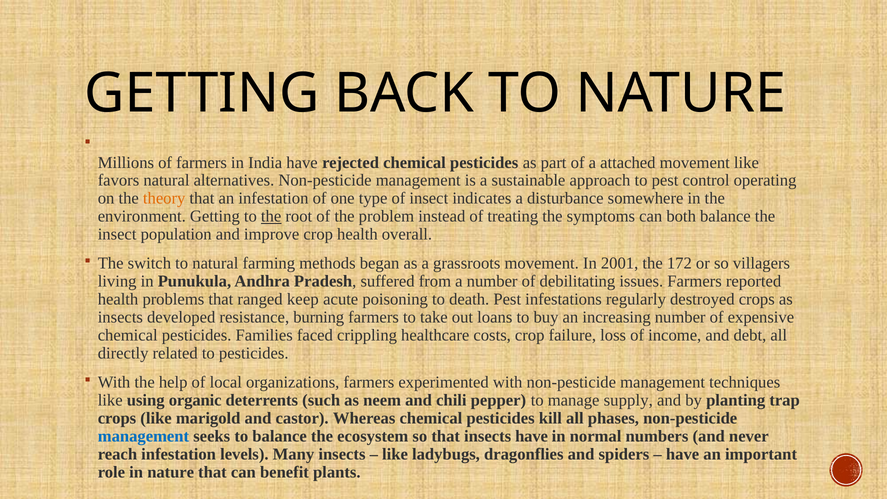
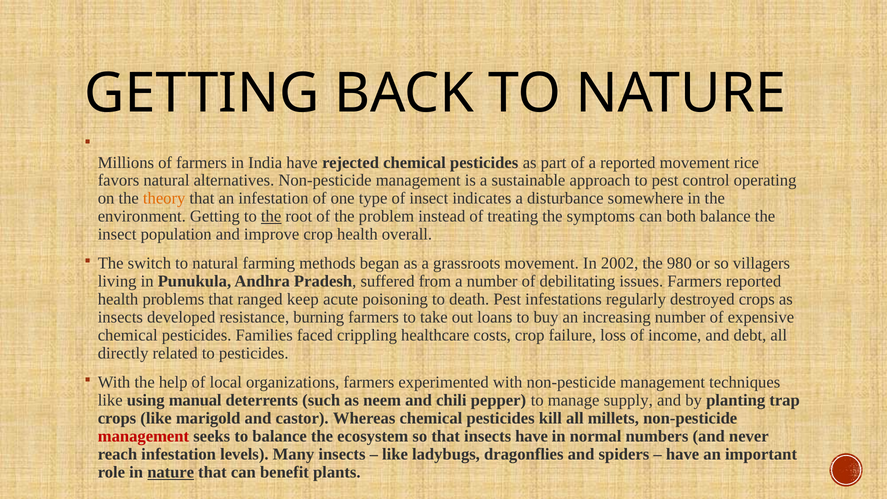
a attached: attached -> reported (628, 162)
movement like: like -> rice (746, 162)
2001: 2001 -> 2002 (620, 263)
172: 172 -> 980 (679, 263)
organic: organic -> manual (195, 400)
phases: phases -> millets (613, 418)
management colour: blue -> red (143, 436)
nature underline: none -> present (171, 472)
